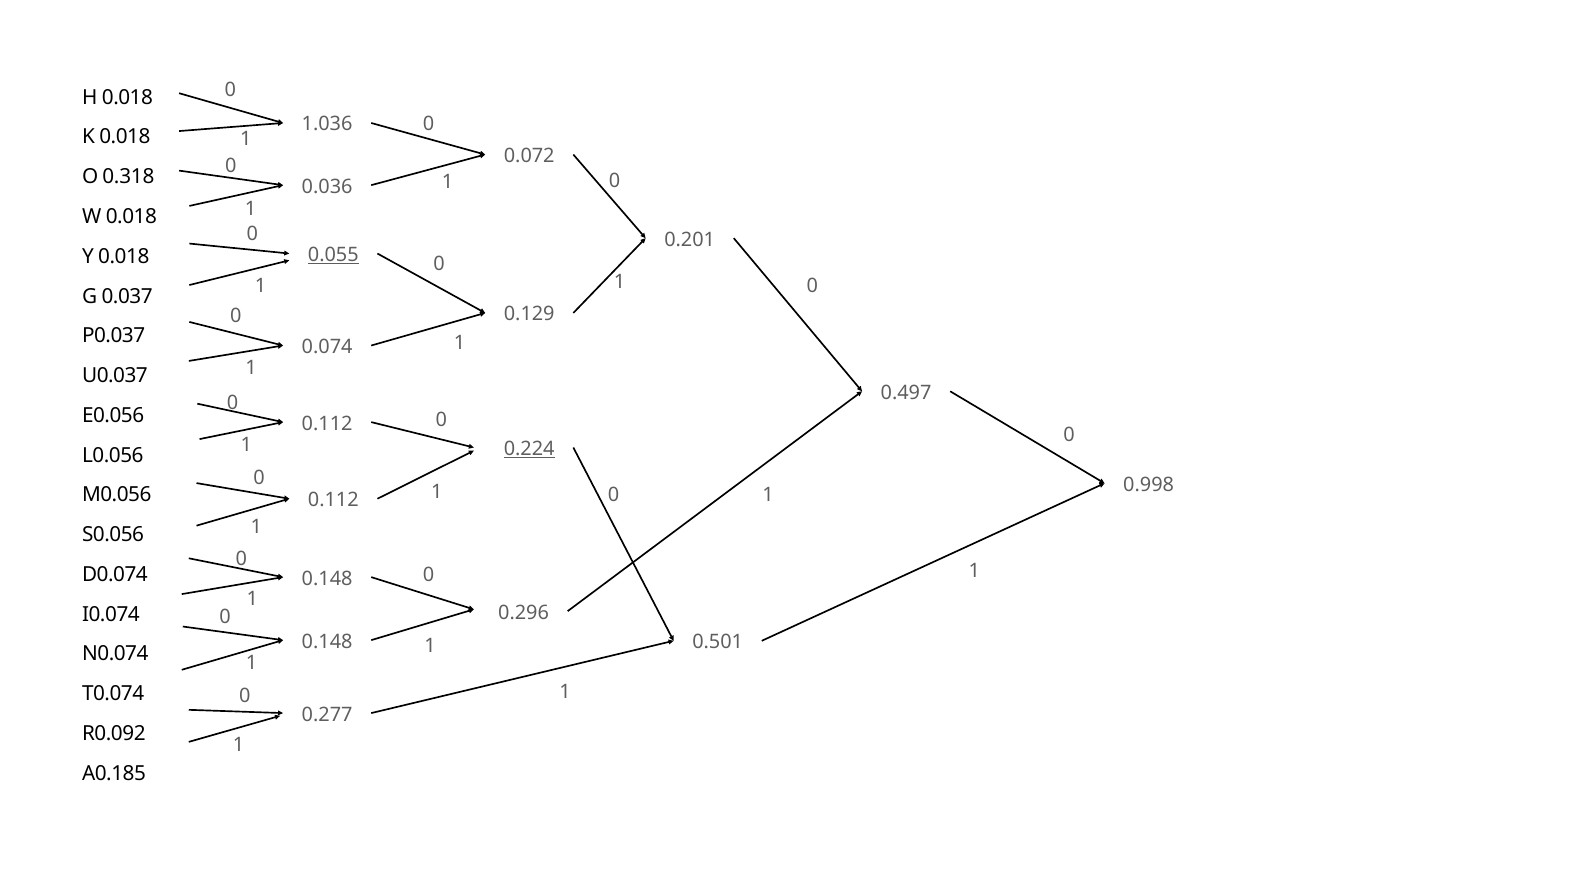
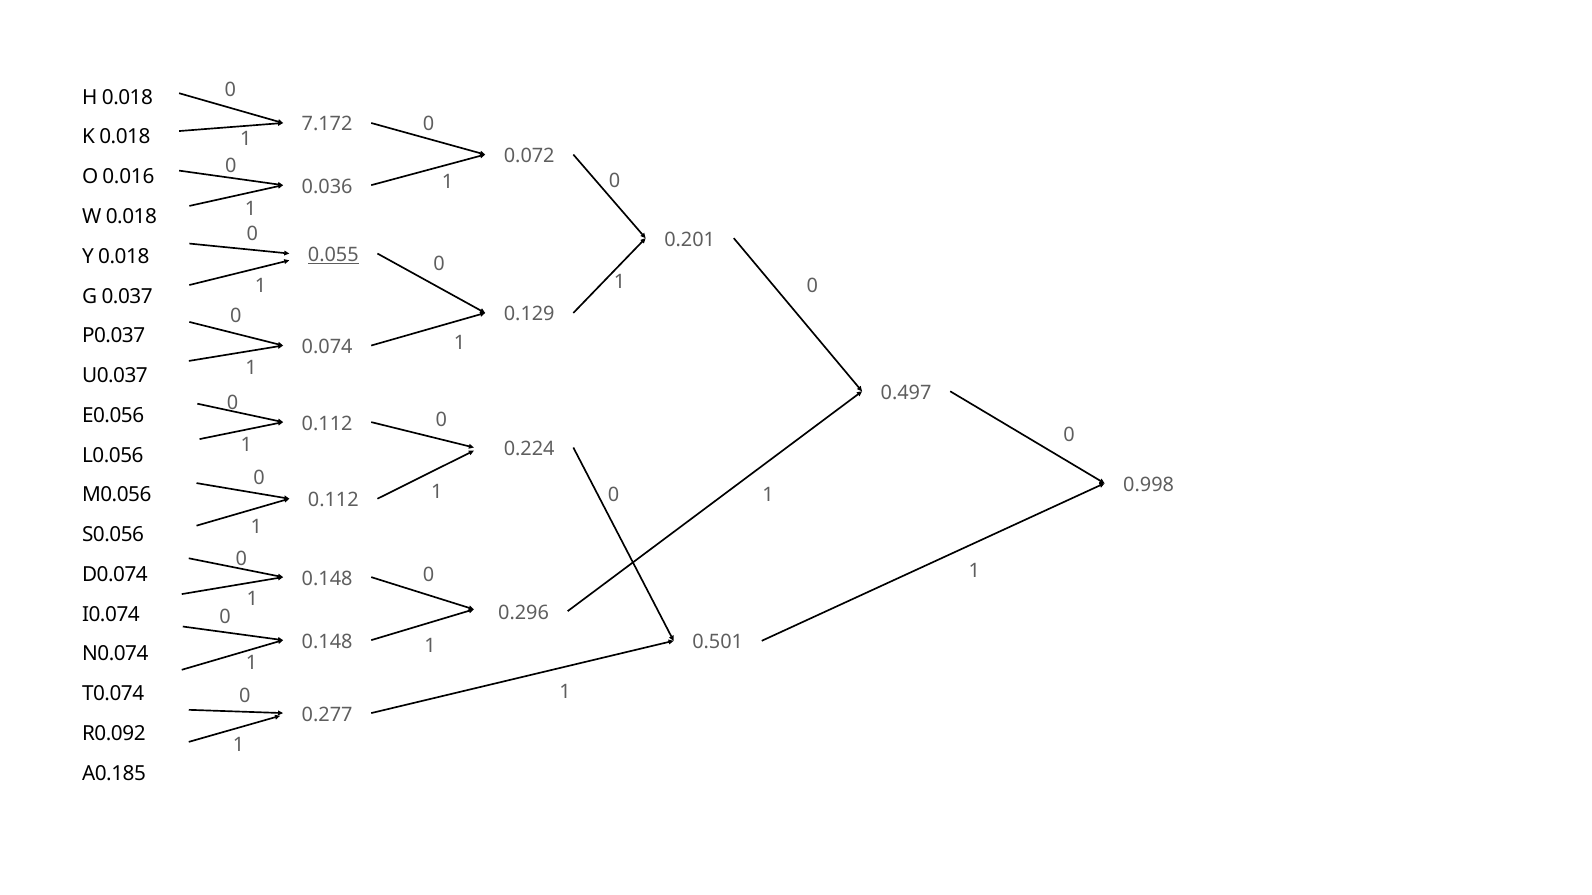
1.036: 1.036 -> 7.172 (327, 124)
0.318: 0.318 -> 0.016 (128, 177)
0.224 underline: present -> none (529, 449)
